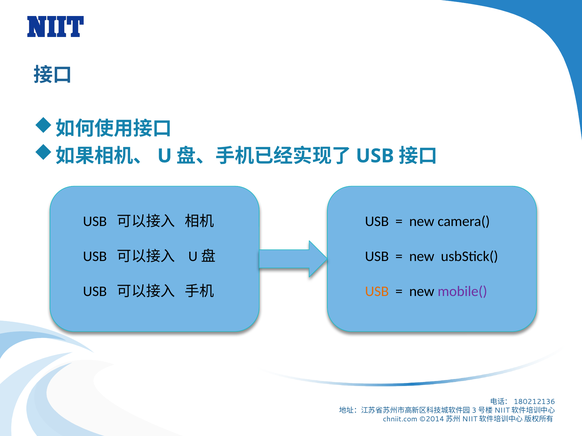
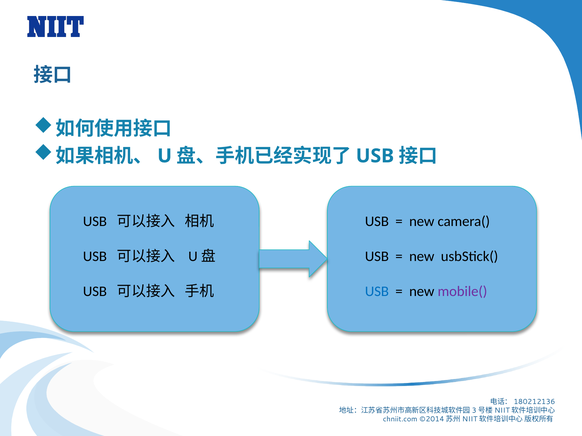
USB colour: orange -> blue (377, 292)
